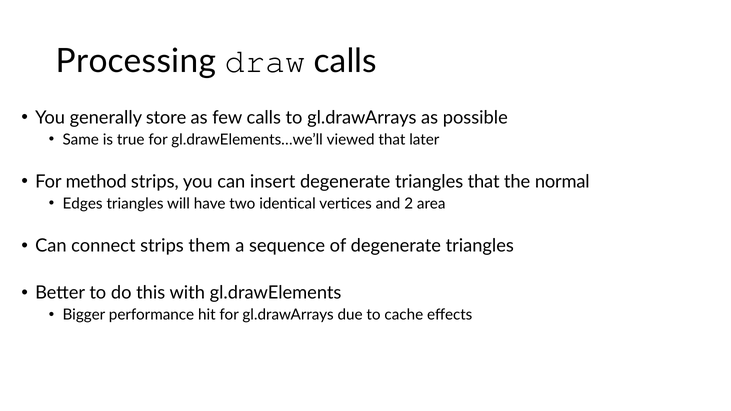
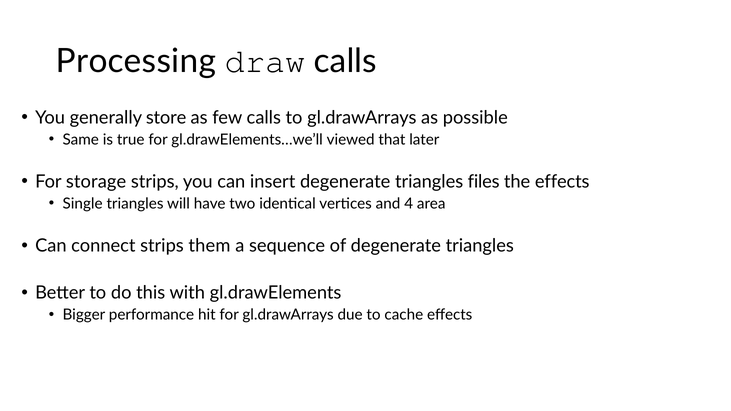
method: method -> storage (96, 182)
triangles that: that -> files (484, 182)
the normal: normal -> effects (562, 182)
Edges: Edges -> Single (83, 204)
2: 2 -> 4 (409, 204)
